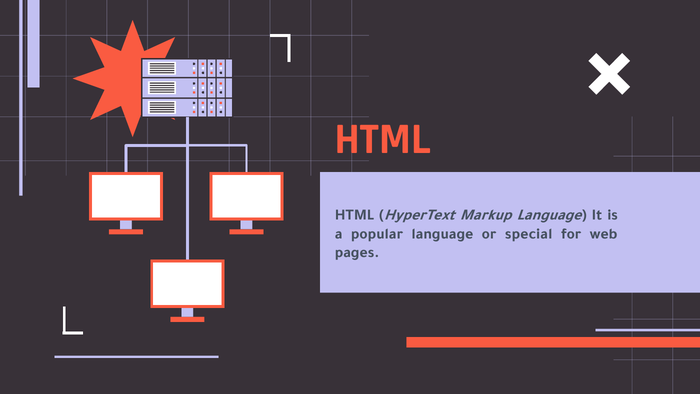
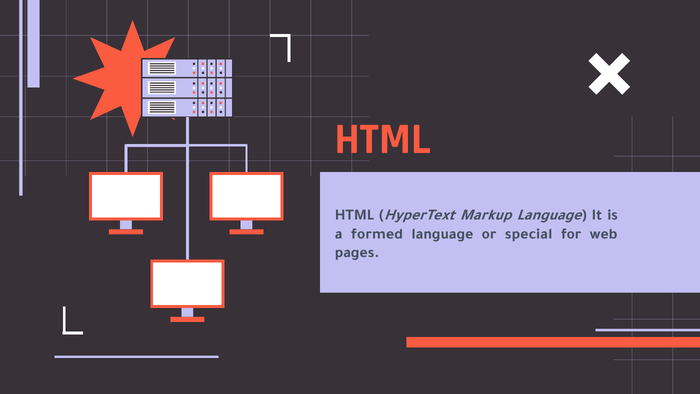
popular: popular -> formed (377, 233)
